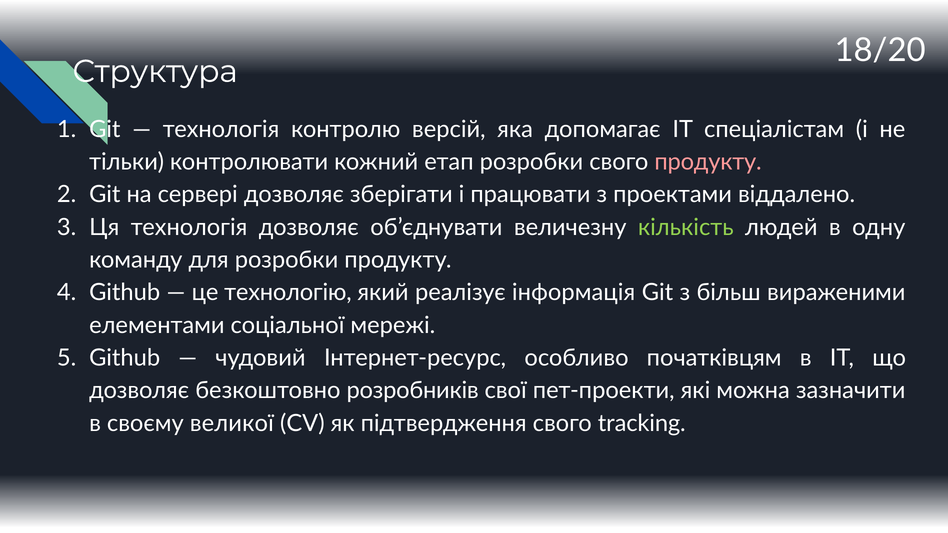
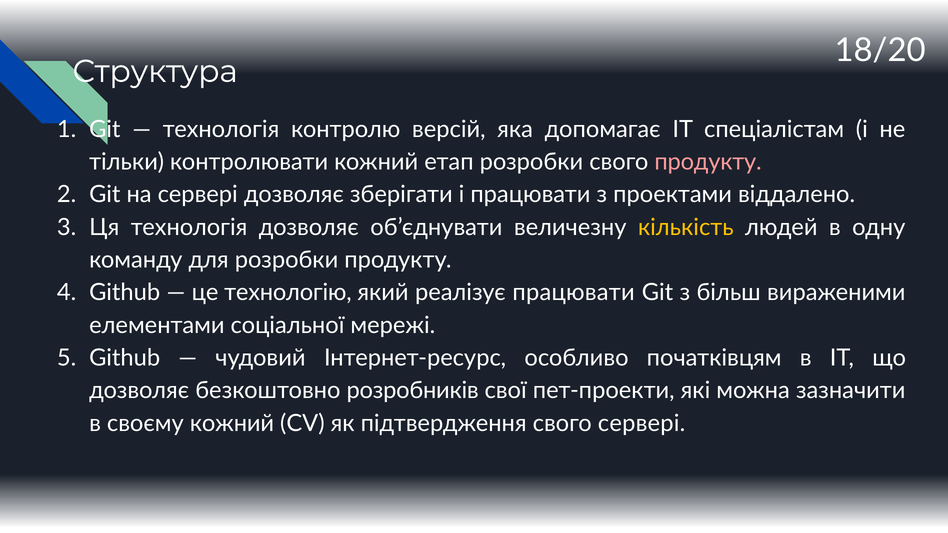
кількість colour: light green -> yellow (686, 227)
реалізує інформація: інформація -> працювати (574, 293)
своєму великої: великої -> кожний (232, 424)
свого tracking: tracking -> сервері (642, 424)
